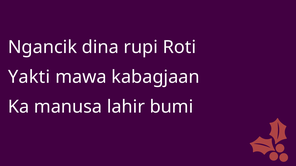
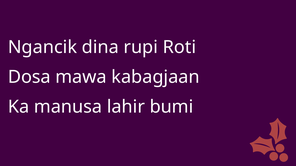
Yakti: Yakti -> Dosa (29, 77)
